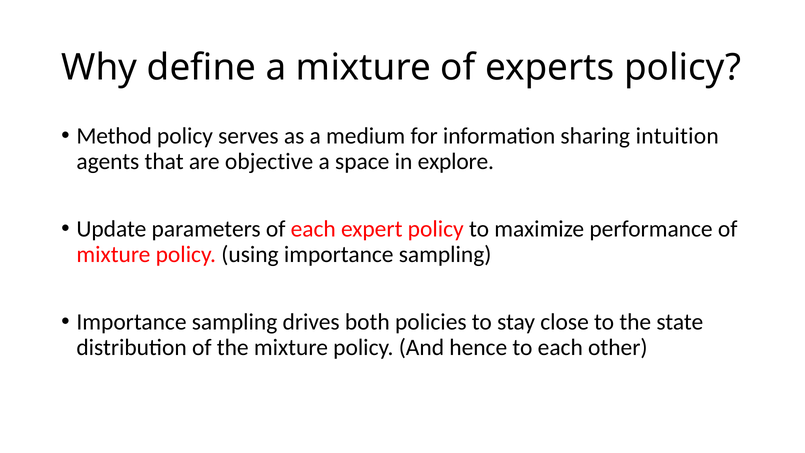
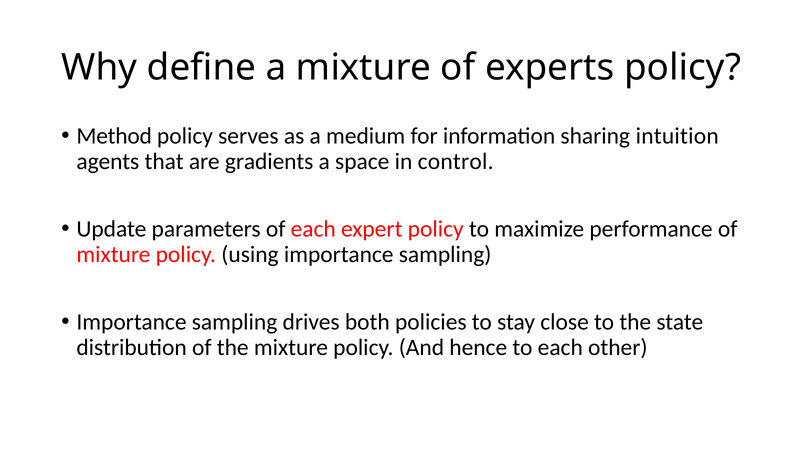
objective: objective -> gradients (269, 161)
explore: explore -> control (456, 161)
